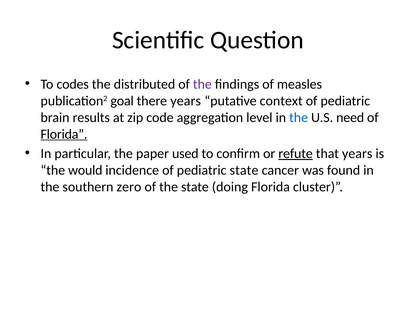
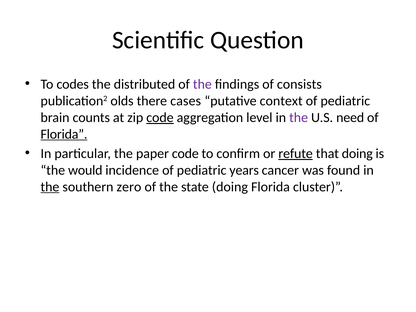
measles: measles -> consists (299, 84)
goal: goal -> olds (122, 101)
there years: years -> cases (186, 101)
results: results -> counts (91, 117)
code underline: none -> present (160, 117)
the colour: blue -> purple (299, 117)
paper used: used -> code (185, 154)
that years: years -> doing (357, 154)
pediatric state: state -> years (244, 170)
the underline: none -> present (50, 187)
